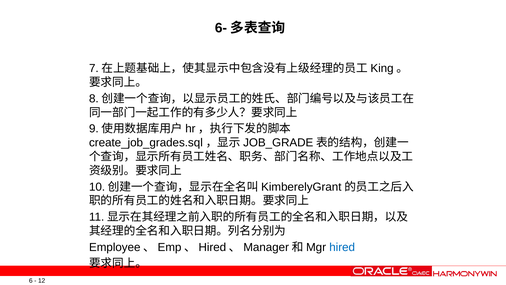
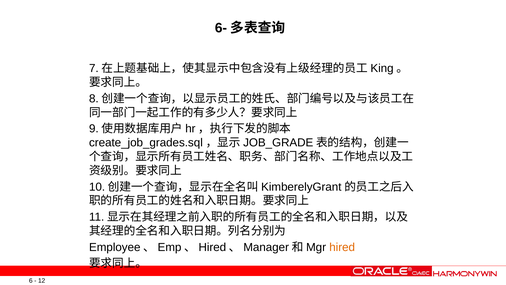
hired colour: blue -> orange (342, 247)
